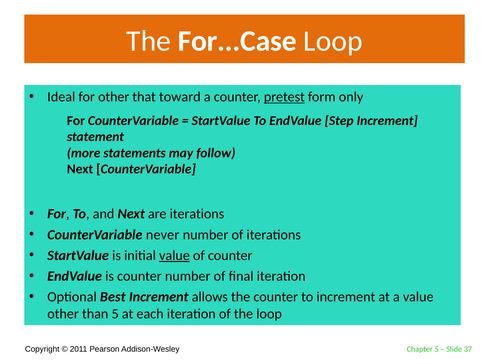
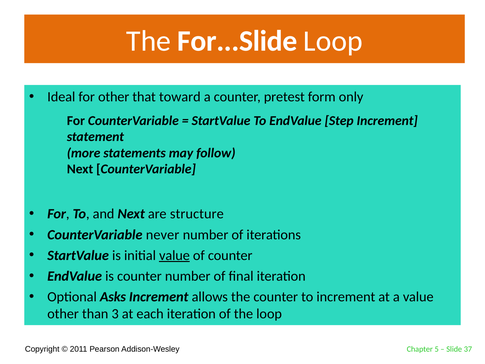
For...Case: For...Case -> For...Slide (237, 41)
pretest underline: present -> none (284, 97)
are iterations: iterations -> structure (197, 214)
Best: Best -> Asks (113, 297)
than 5: 5 -> 3 (115, 314)
